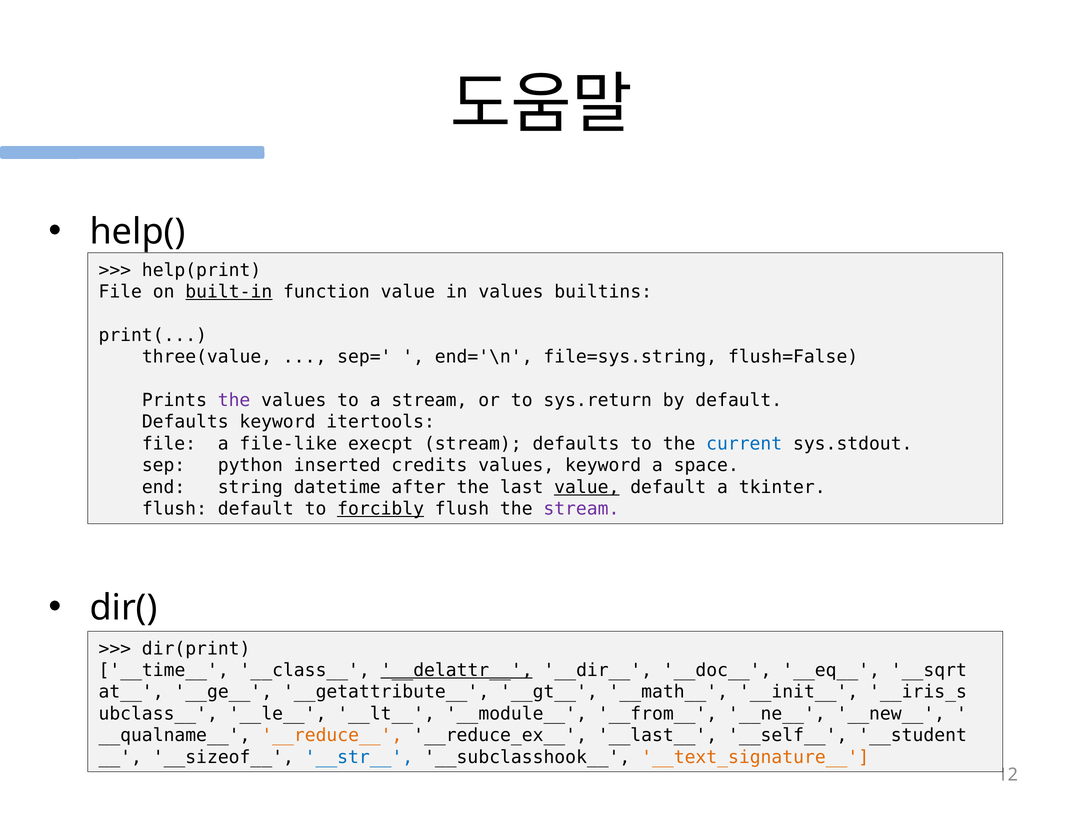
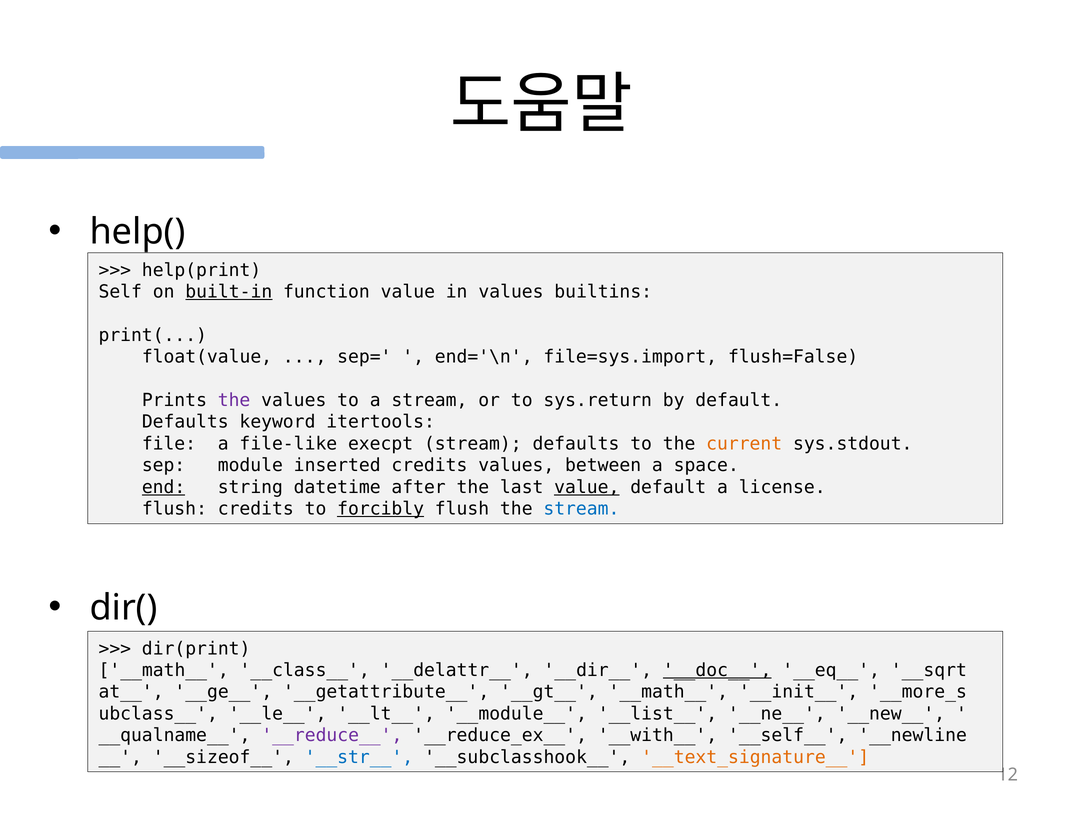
File: File -> Self (120, 292)
three(value: three(value -> float(value (207, 357)
file=sys.string: file=sys.string -> file=sys.import (630, 357)
current colour: blue -> orange (744, 443)
python: python -> module (250, 465)
values keyword: keyword -> between (603, 465)
end underline: none -> present (164, 487)
tkinter: tkinter -> license (782, 487)
flush default: default -> credits (256, 508)
stream colour: purple -> blue (581, 508)
__time__: __time__ -> __math__ (164, 670)
__delattr__ underline: present -> none (457, 670)
__doc__ underline: none -> present (717, 670)
__iris_s: __iris_s -> __more_s (918, 691)
__from__: __from__ -> __list__ (658, 713)
__reduce__ colour: orange -> purple (332, 735)
__last__: __last__ -> __with__ (658, 735)
__student: __student -> __newline (913, 735)
